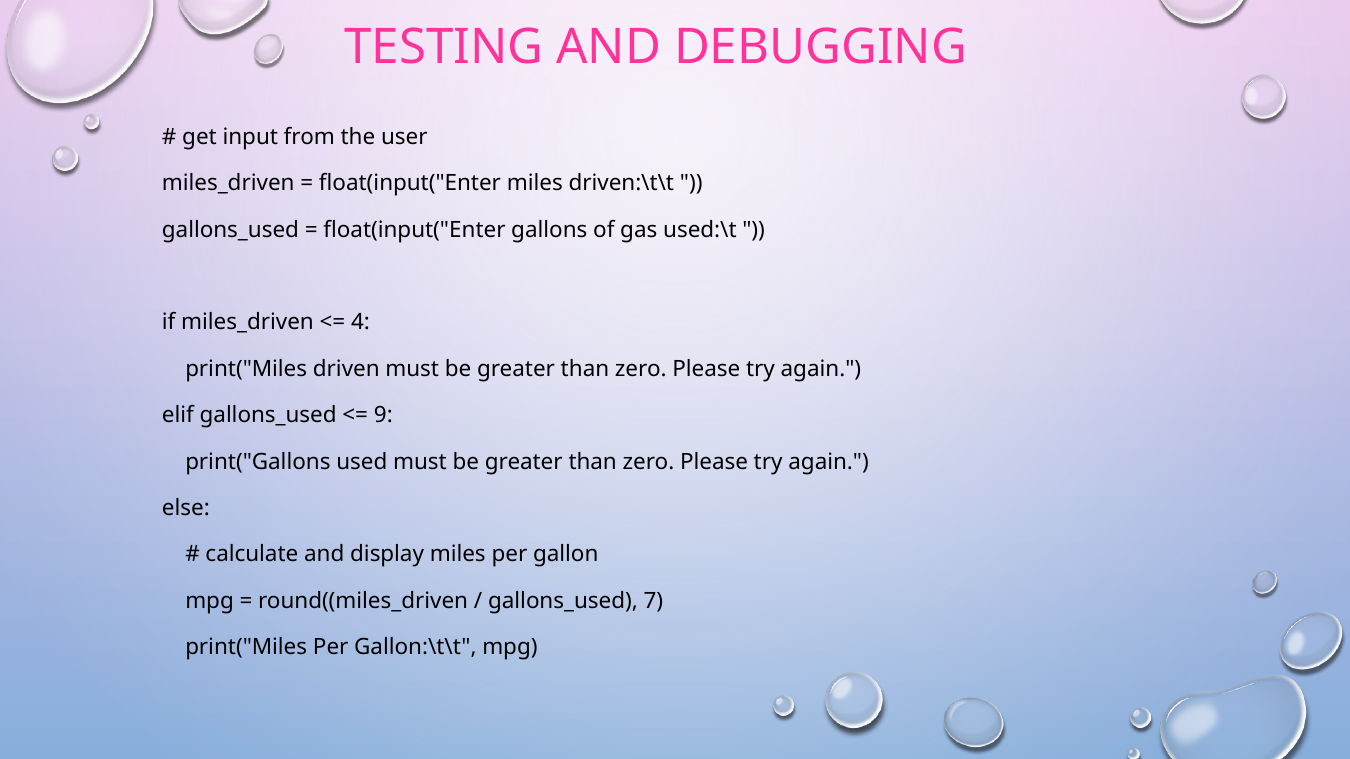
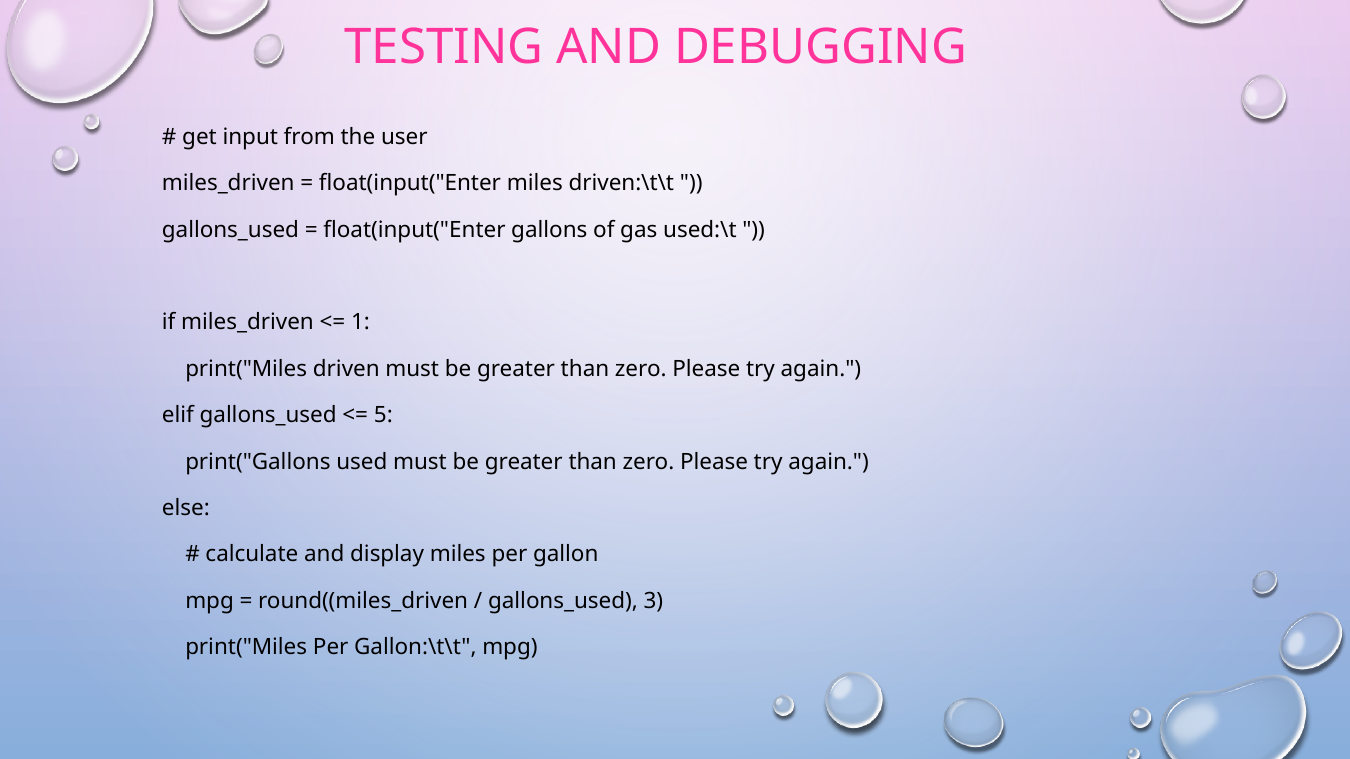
4: 4 -> 1 (360, 323)
9: 9 -> 5 (383, 416)
7: 7 -> 3 (653, 601)
